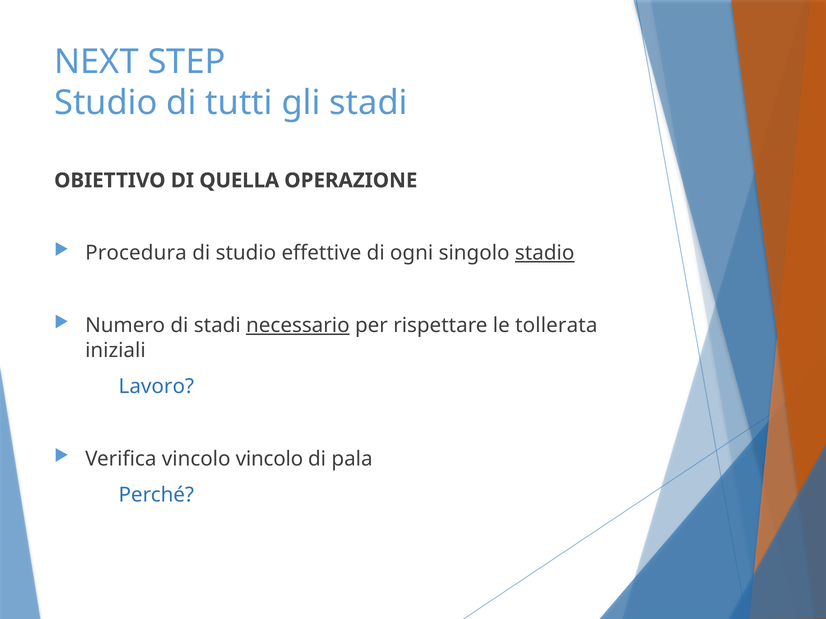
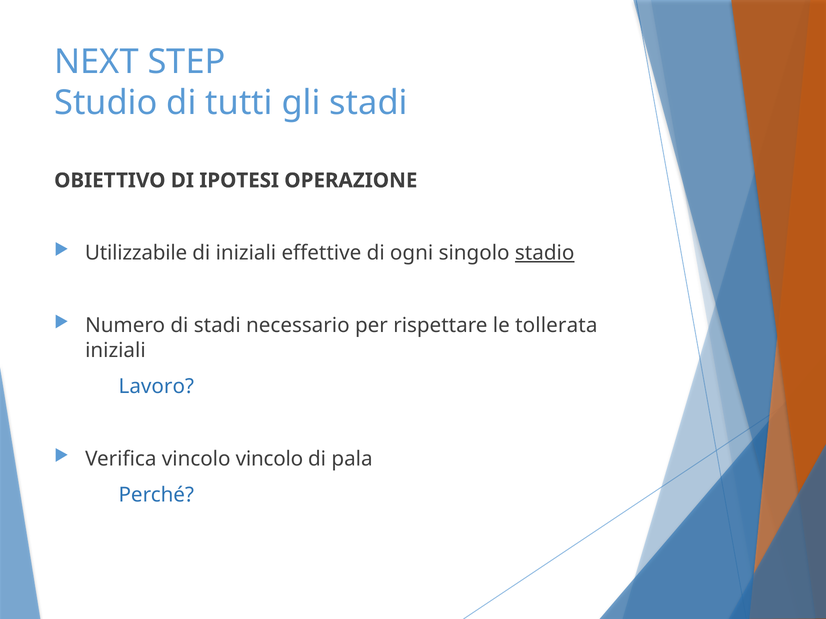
QUELLA: QUELLA -> IPOTESI (239, 181)
Procedura: Procedura -> Utilizzabile (136, 253)
di studio: studio -> iniziali (246, 253)
necessario underline: present -> none (298, 326)
